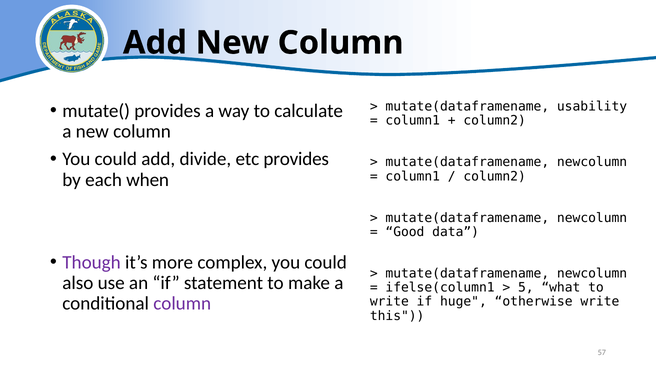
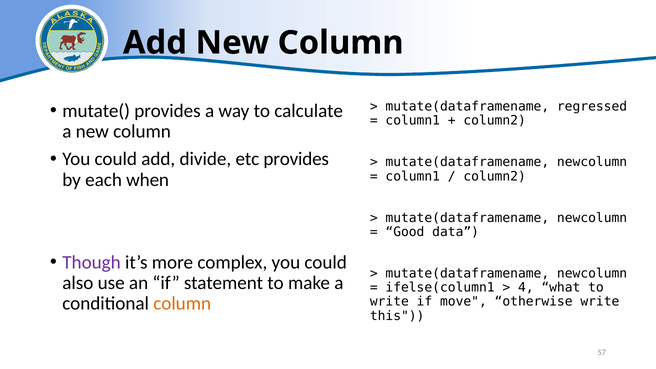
usability: usability -> regressed (592, 106)
5: 5 -> 4 (526, 288)
column colour: purple -> orange (182, 304)
huge: huge -> move (463, 302)
